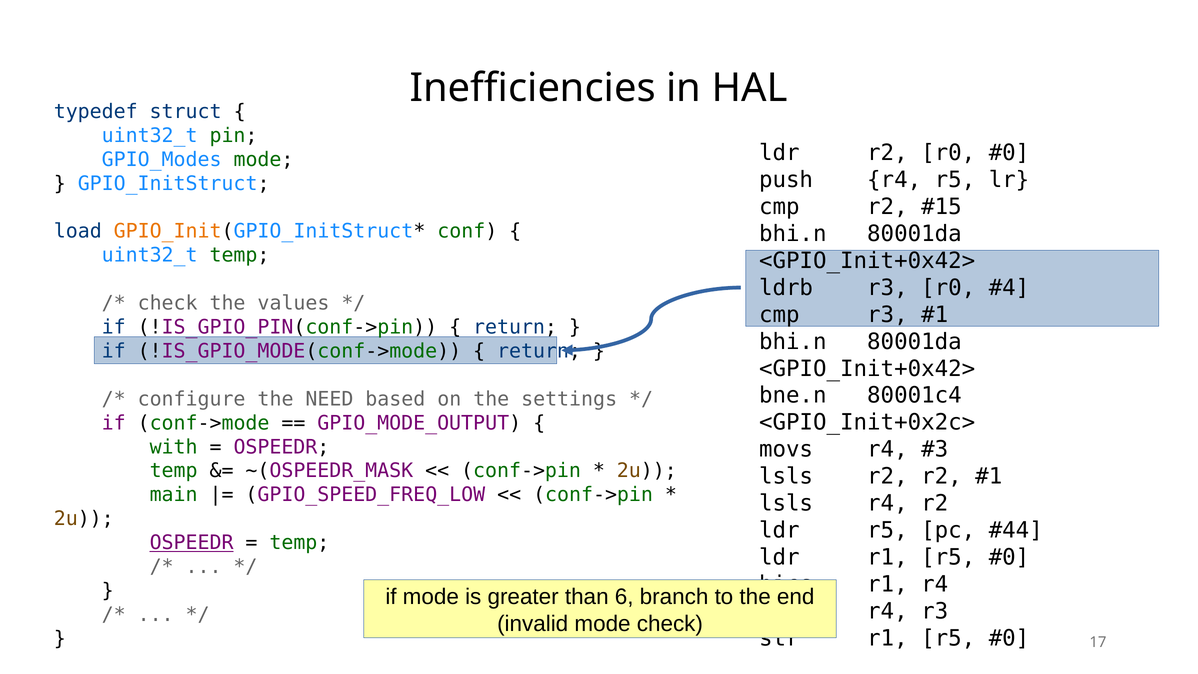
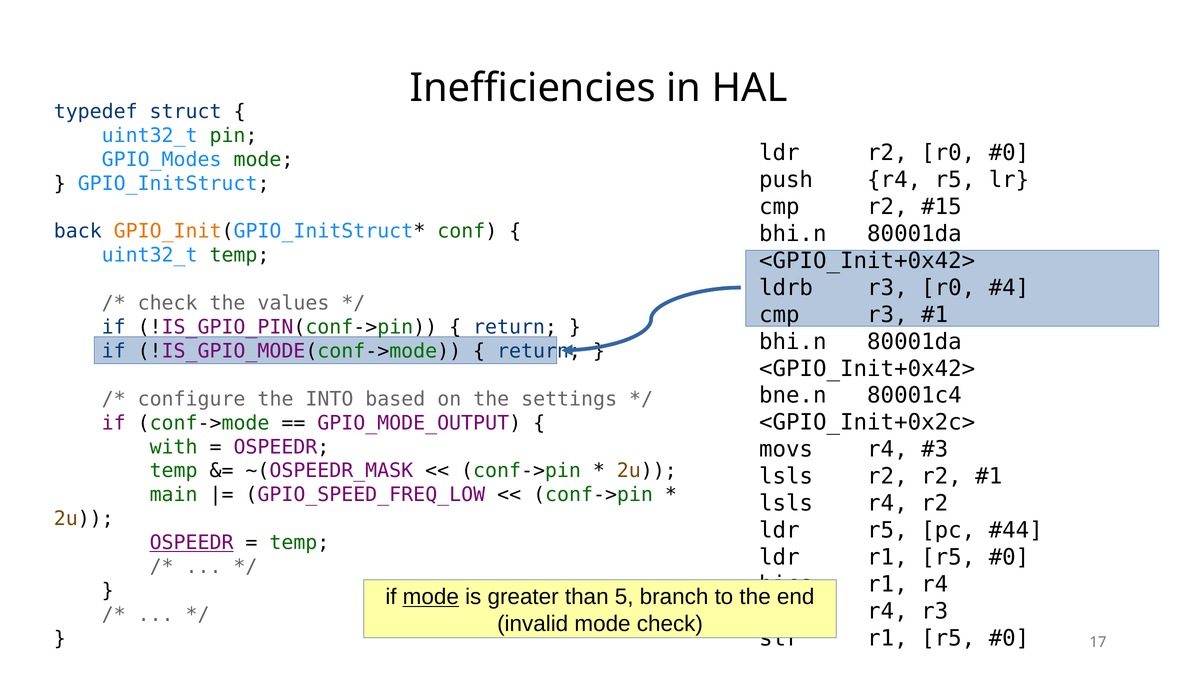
load: load -> back (78, 231)
NEED: NEED -> INTO (329, 399)
mode underline: none -> present (431, 597)
6: 6 -> 5 (624, 597)
